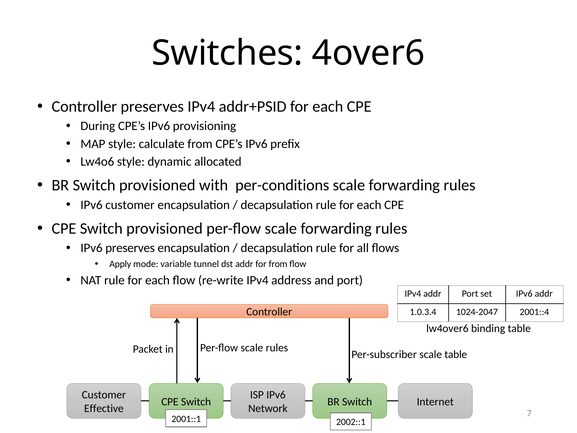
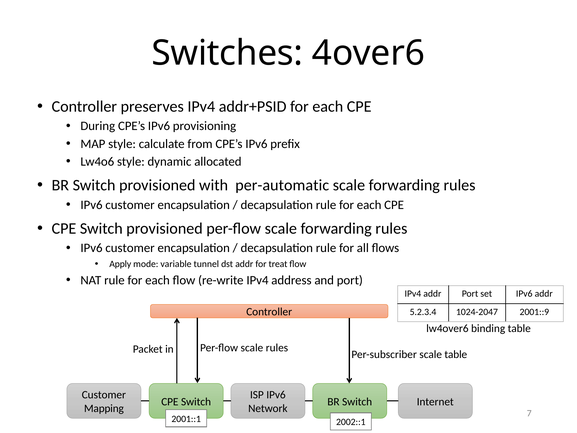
per-conditions: per-conditions -> per-automatic (282, 185)
preserves: preserves -> customer (130, 248)
for from: from -> treat (278, 264)
1.0.3.4: 1.0.3.4 -> 5.2.3.4 (423, 312)
2001::4: 2001::4 -> 2001::9 (534, 312)
Effective: Effective -> Mapping (104, 408)
